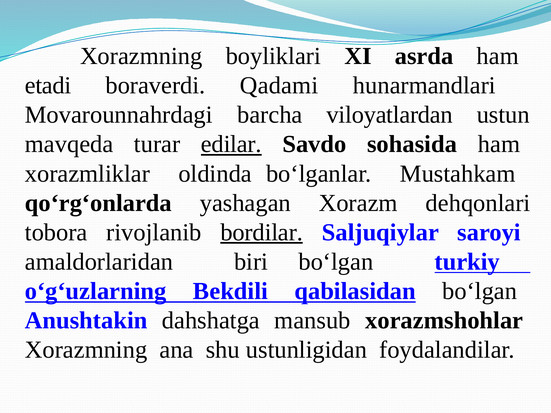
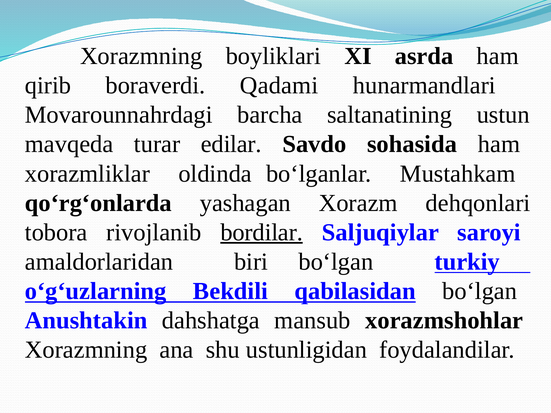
etadi: etadi -> qirib (48, 86)
viloyatlardan: viloyatlardan -> saltanatining (390, 115)
edilar underline: present -> none (231, 144)
